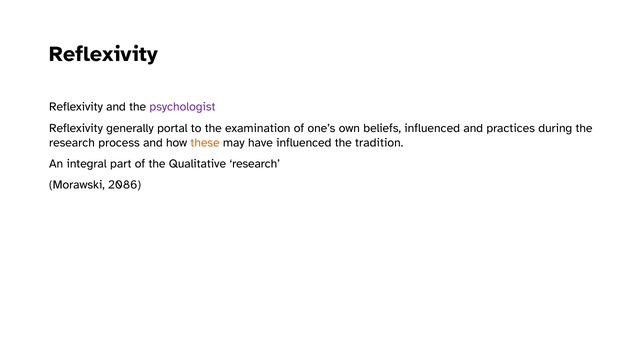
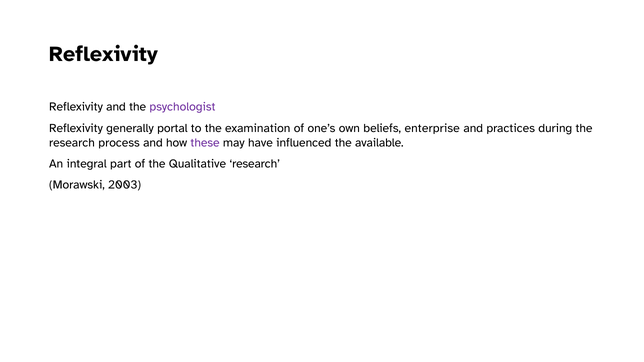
beliefs influenced: influenced -> enterprise (432, 128)
these colour: orange -> purple (205, 143)
tradition: tradition -> available (379, 143)
2086: 2086 -> 2003 (125, 185)
